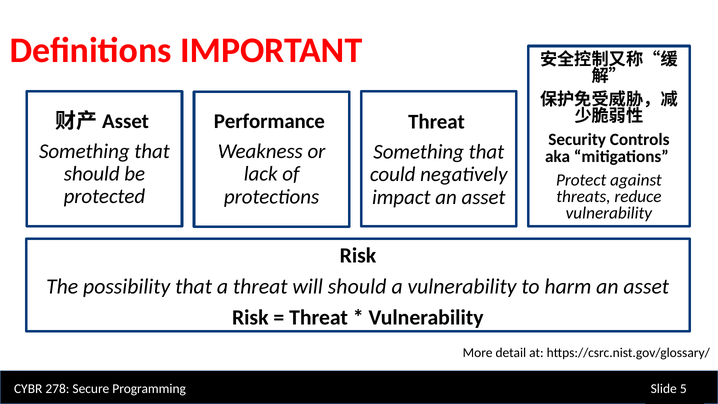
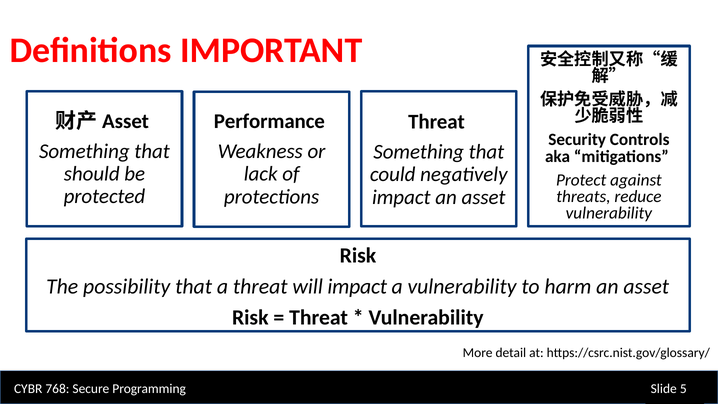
will should: should -> impact (357, 287)
278: 278 -> 768 (57, 389)
